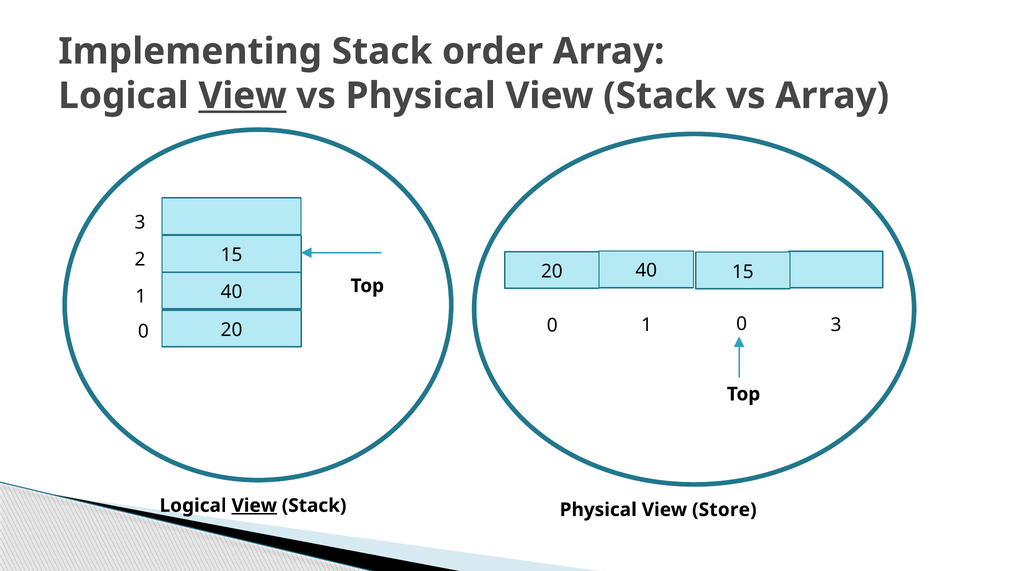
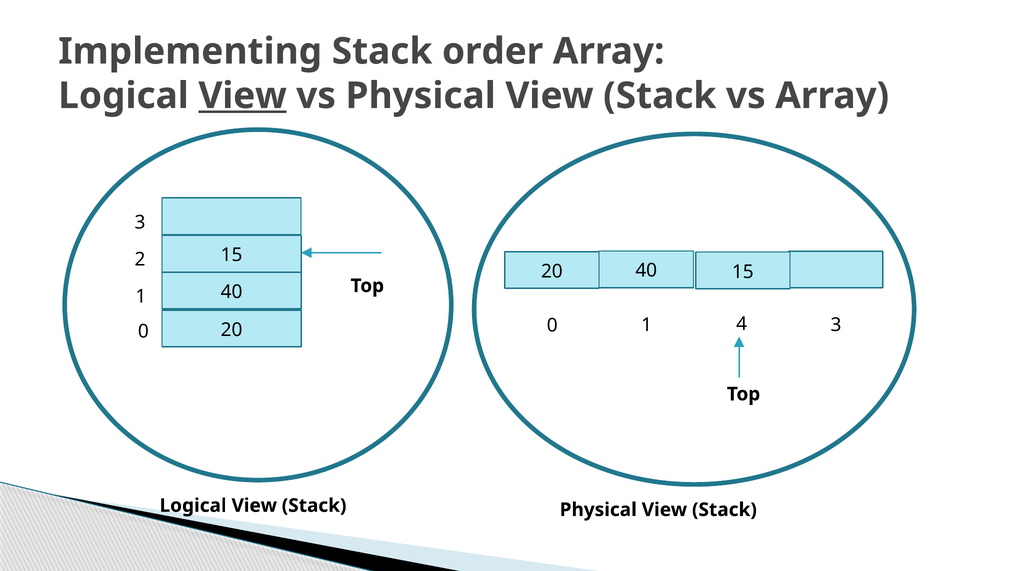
1 0: 0 -> 4 (742, 324)
View underline: present -> none (254, 506)
Store: Store -> Stack (724, 510)
